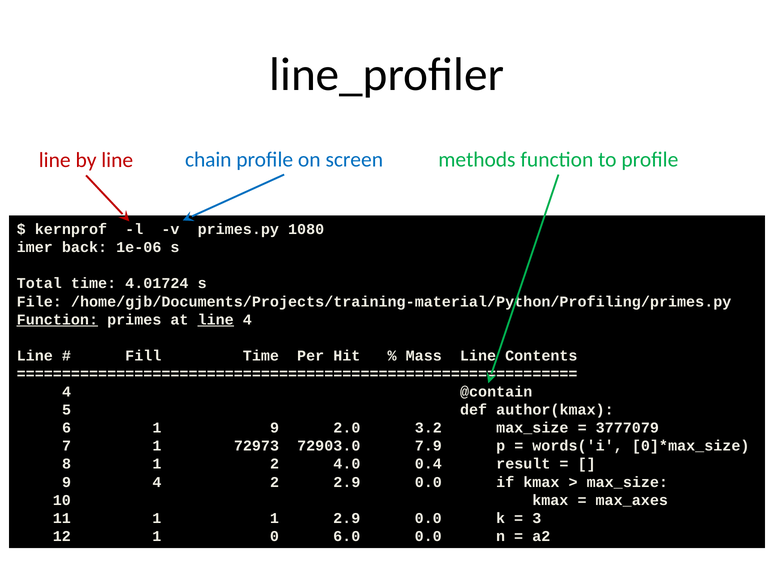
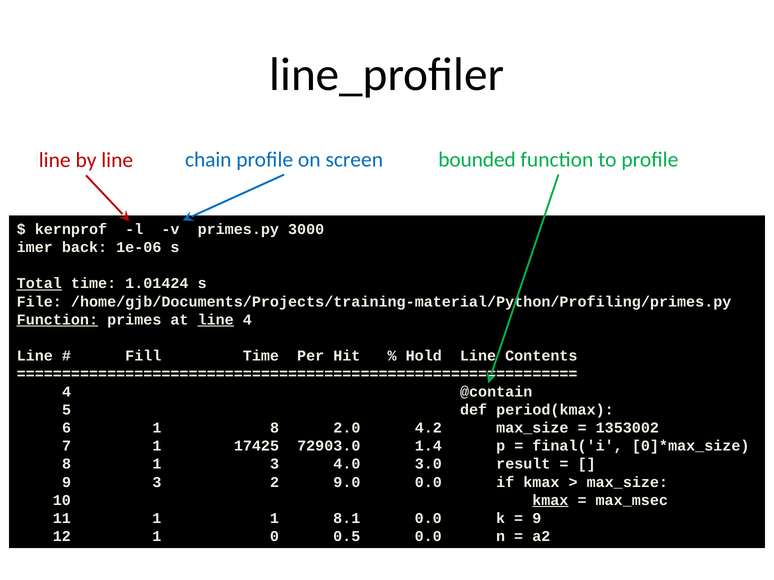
methods: methods -> bounded (477, 160)
1080: 1080 -> 3000 (306, 230)
Total underline: none -> present (39, 284)
4.01724: 4.01724 -> 1.01424 (157, 284)
Mass: Mass -> Hold (424, 356)
author(kmax: author(kmax -> period(kmax (555, 410)
1 9: 9 -> 8 (275, 428)
3.2: 3.2 -> 4.2 (428, 428)
3777079: 3777079 -> 1353002 (627, 428)
72973: 72973 -> 17425 (256, 446)
7.9: 7.9 -> 1.4 (428, 446)
words('i: words('i -> final('i (578, 446)
1 2: 2 -> 3 (275, 464)
0.4: 0.4 -> 3.0 (428, 464)
9 4: 4 -> 3 (157, 482)
2 2.9: 2.9 -> 9.0 (347, 482)
kmax underline: none -> present (550, 501)
max_axes: max_axes -> max_msec (632, 501)
1 2.9: 2.9 -> 8.1 (347, 519)
3: 3 -> 9 (537, 519)
6.0: 6.0 -> 0.5 (347, 537)
